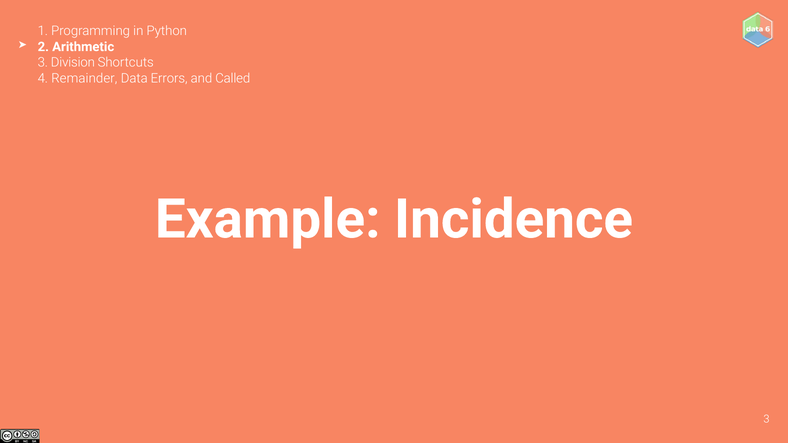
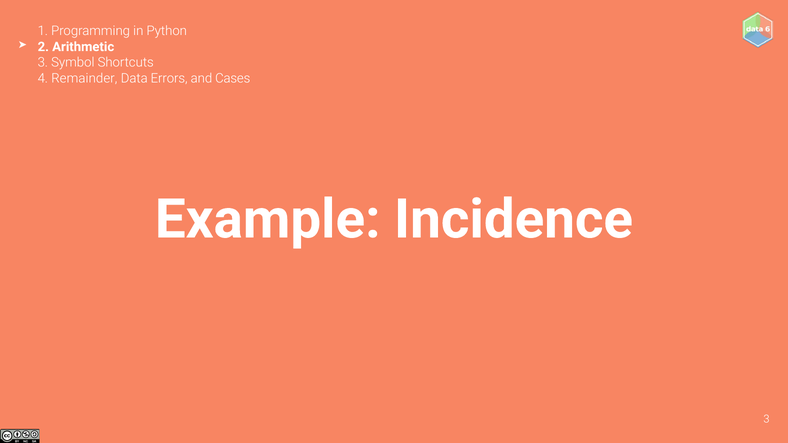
Division: Division -> Symbol (73, 63)
Called: Called -> Cases (233, 78)
